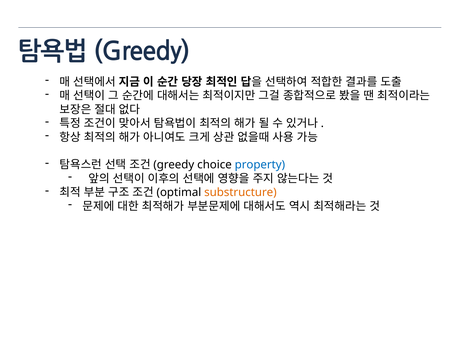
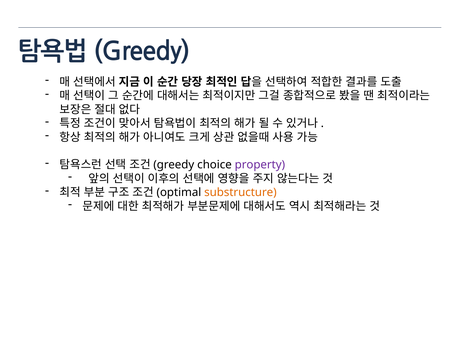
property colour: blue -> purple (260, 165)
